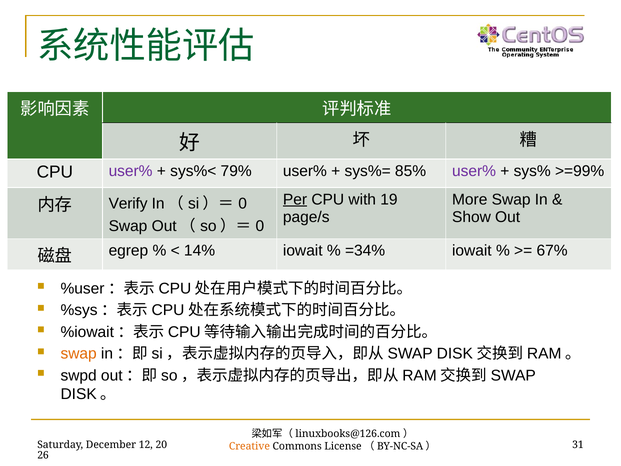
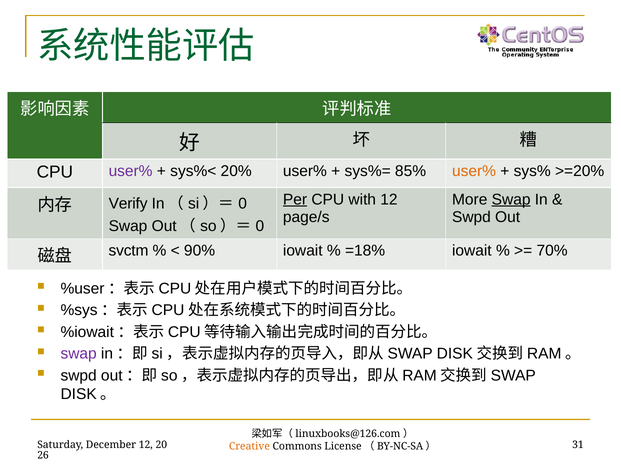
79%: 79% -> 20% (236, 171)
user% colour: purple -> orange (474, 171)
>=99%: >=99% -> >=20% (580, 171)
with 19: 19 -> 12 (389, 199)
Swap underline: none -> present (511, 199)
Show: Show -> Swpd (471, 217)
egrep: egrep -> svctm (128, 251)
14%: 14% -> 90% (200, 251)
=34%: =34% -> =18% (365, 251)
67%: 67% -> 70% (552, 251)
swap colour: orange -> purple (79, 354)
